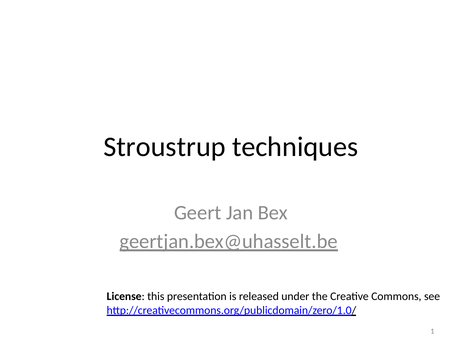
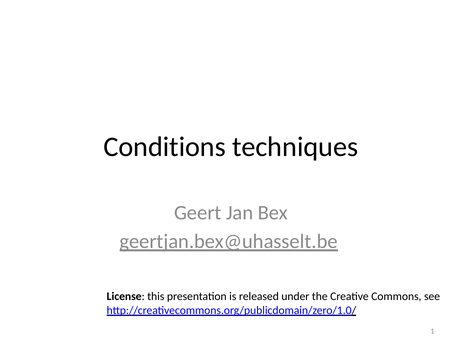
Stroustrup: Stroustrup -> Conditions (165, 147)
